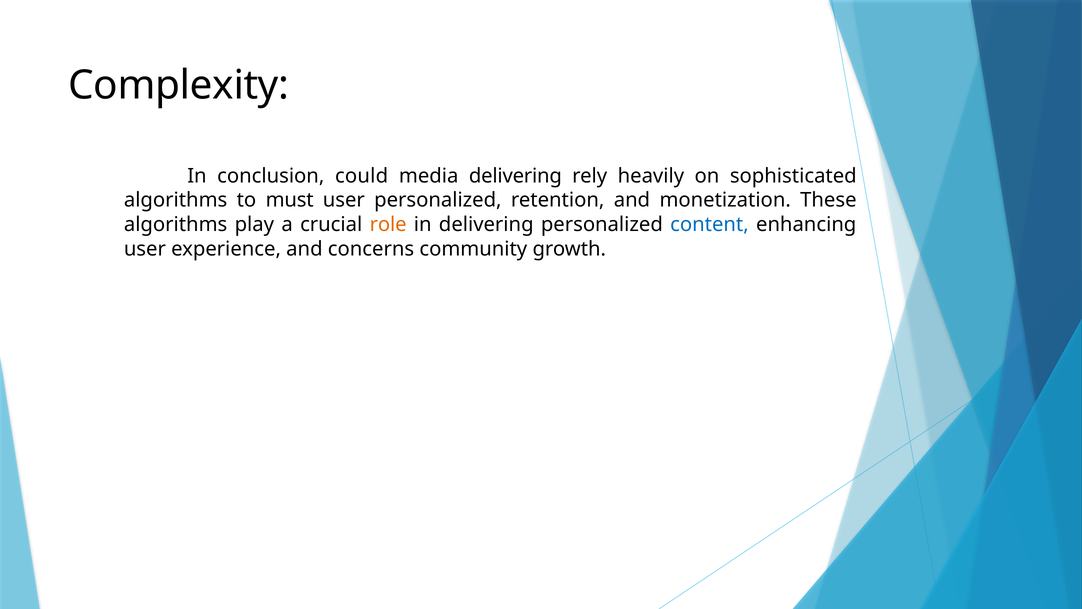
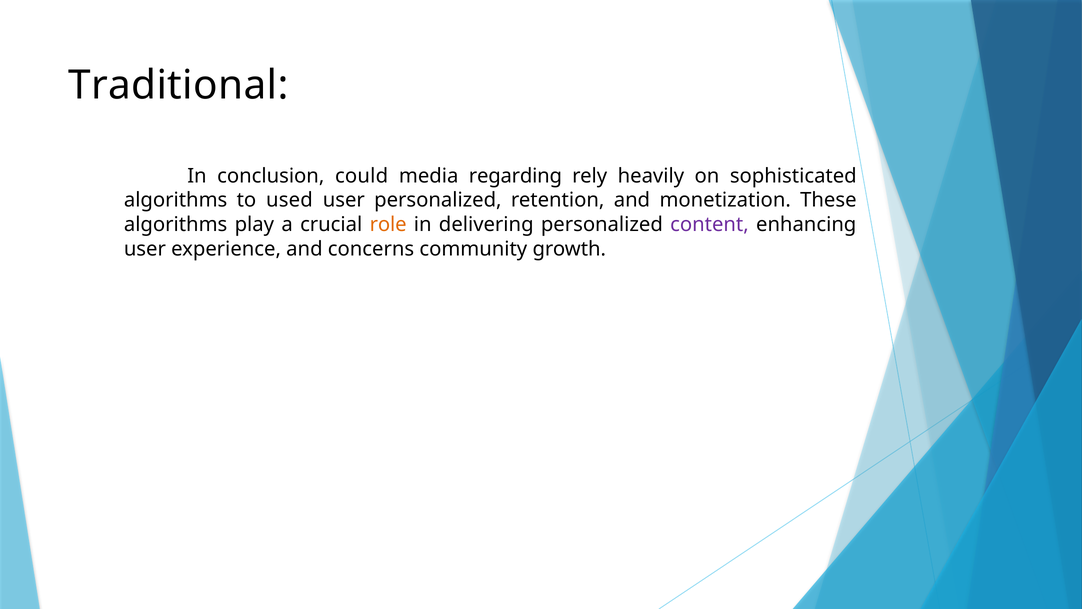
Complexity: Complexity -> Traditional (178, 85)
media delivering: delivering -> regarding (515, 176)
must: must -> used (289, 200)
content colour: blue -> purple (709, 224)
